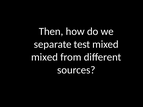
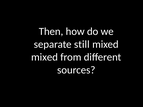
test: test -> still (82, 44)
